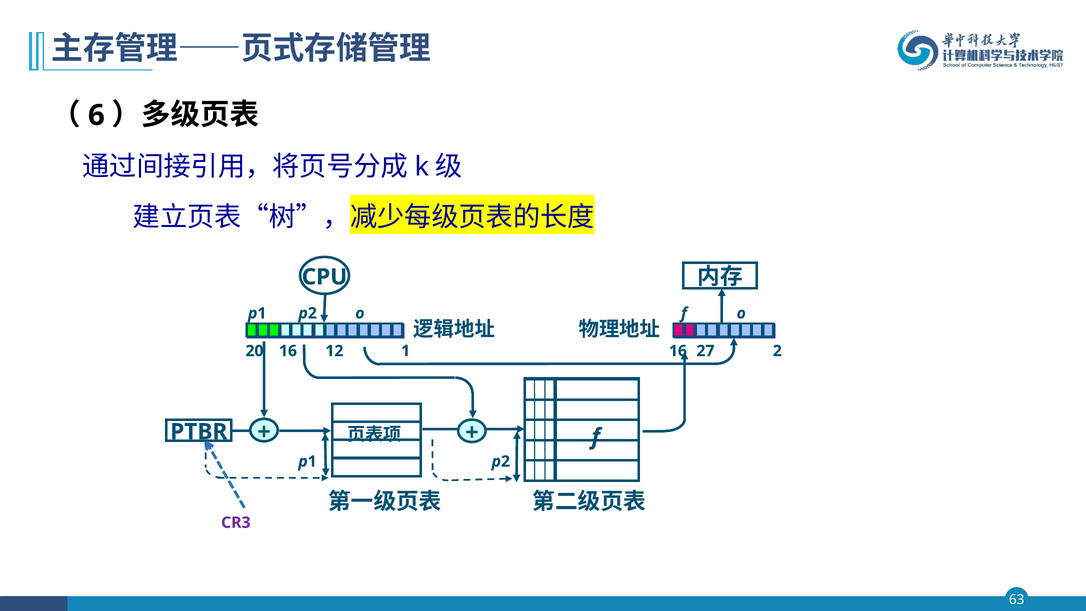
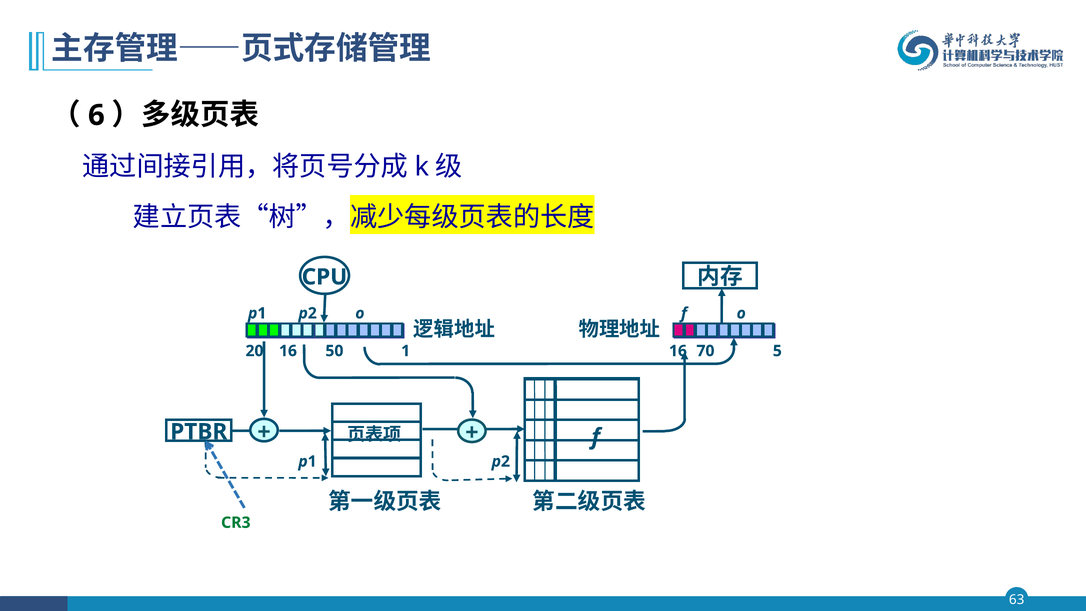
12: 12 -> 50 (334, 351)
27: 27 -> 70 (705, 351)
2: 2 -> 5 (777, 351)
CR3 colour: purple -> green (236, 523)
